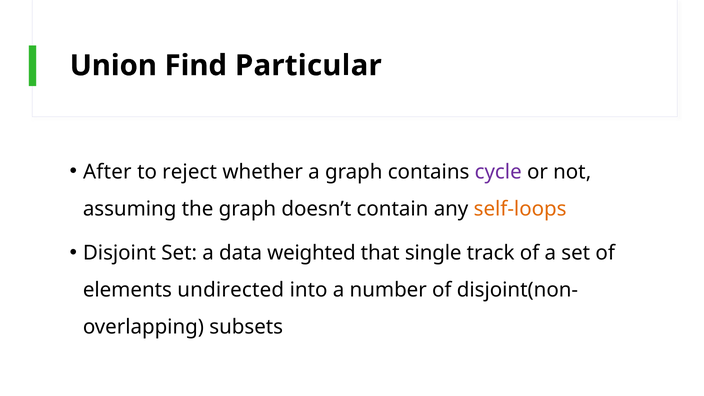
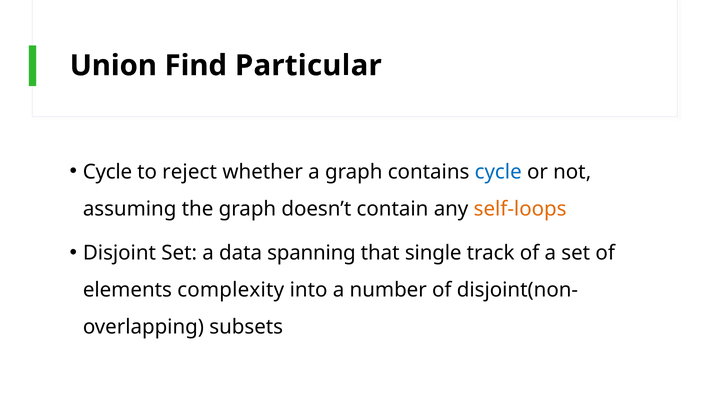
After: After -> Cycle (107, 172)
cycle colour: purple -> blue (498, 172)
weighted: weighted -> spanning (311, 253)
undirected: undirected -> complexity (231, 290)
